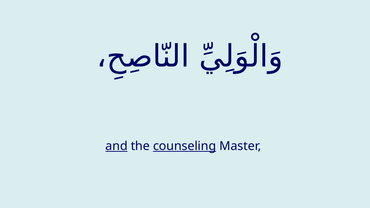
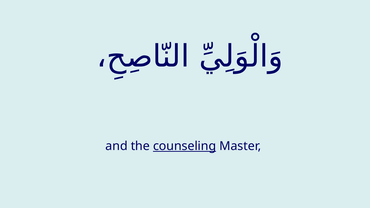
and underline: present -> none (117, 146)
